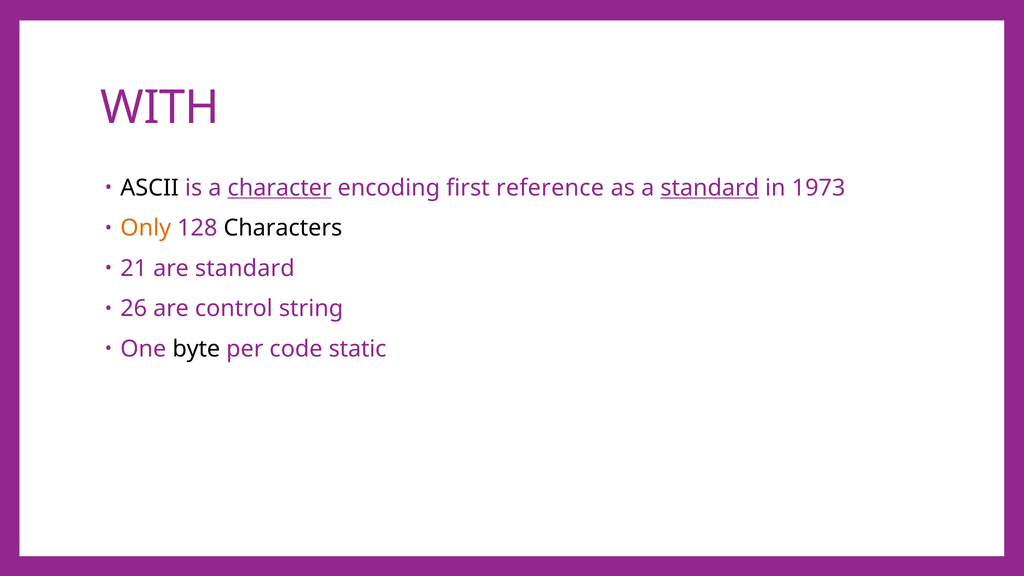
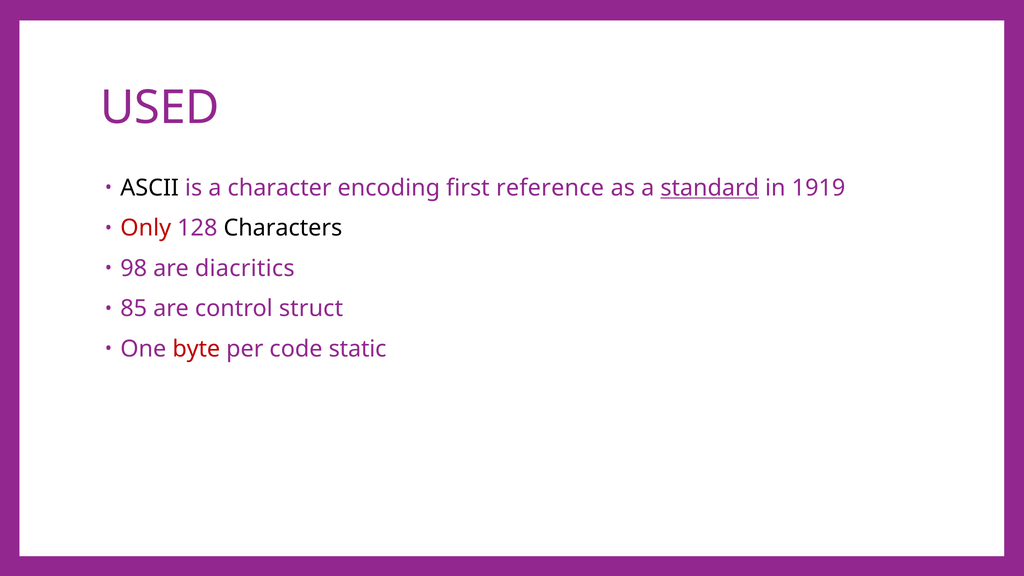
WITH: WITH -> USED (160, 108)
character underline: present -> none (280, 188)
1973: 1973 -> 1919 (819, 188)
Only colour: orange -> red (146, 228)
21: 21 -> 98 (134, 268)
are standard: standard -> diacritics (245, 268)
26: 26 -> 85 (134, 309)
string: string -> struct (311, 309)
byte colour: black -> red (196, 349)
